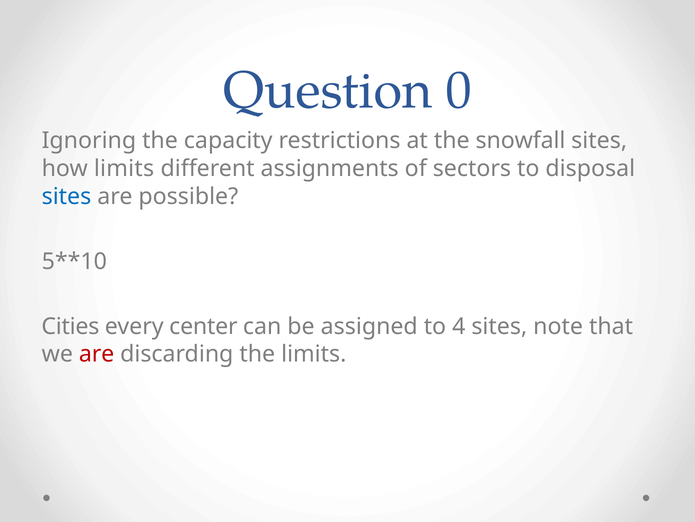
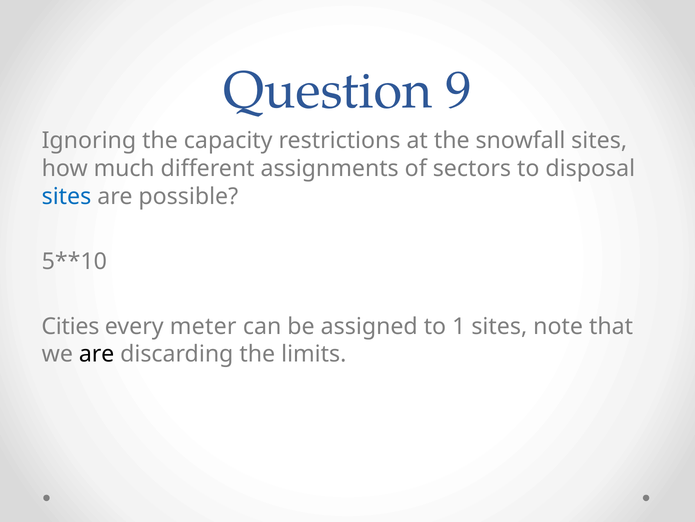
0: 0 -> 9 (459, 90)
how limits: limits -> much (124, 168)
center: center -> meter (203, 326)
4: 4 -> 1 (459, 326)
are colour: red -> black (97, 354)
